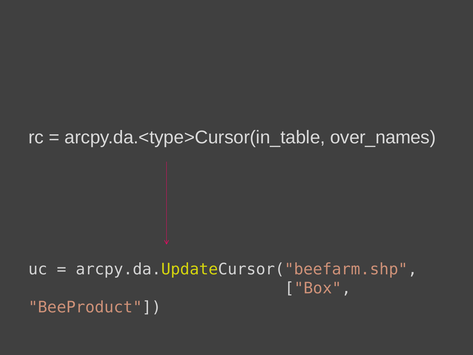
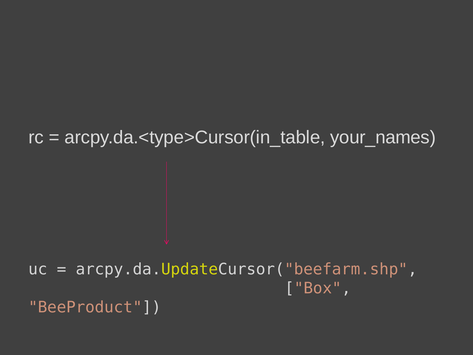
over_names: over_names -> your_names (383, 137)
